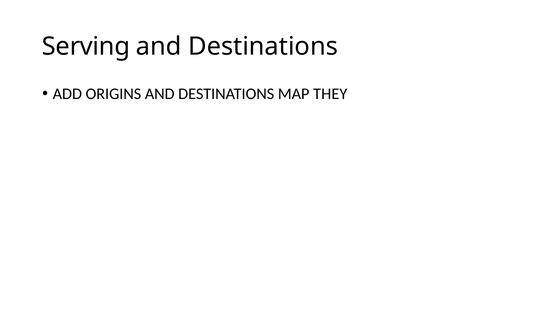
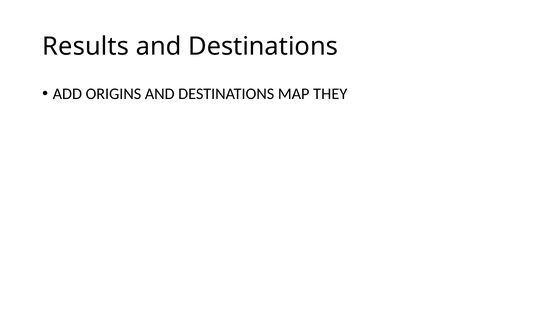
Serving: Serving -> Results (86, 47)
